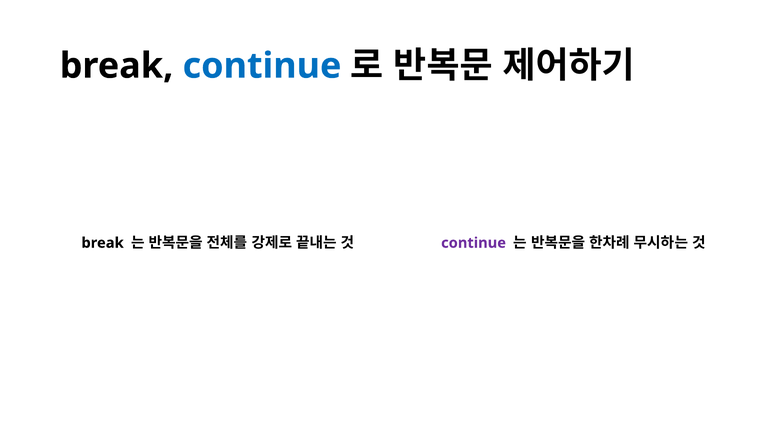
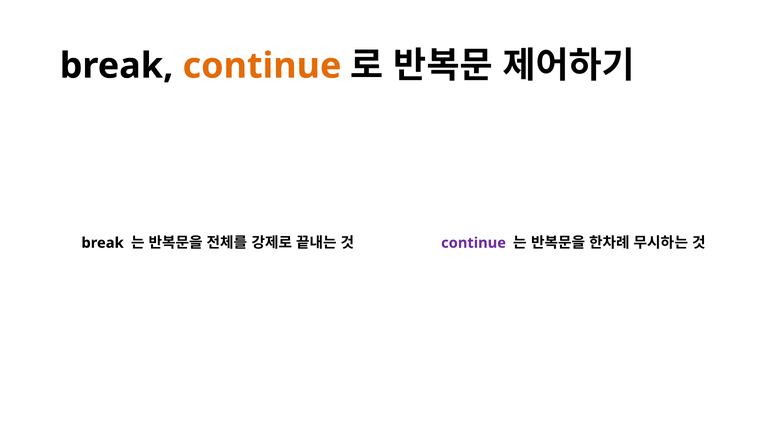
continue colour: blue -> orange (262, 66)
